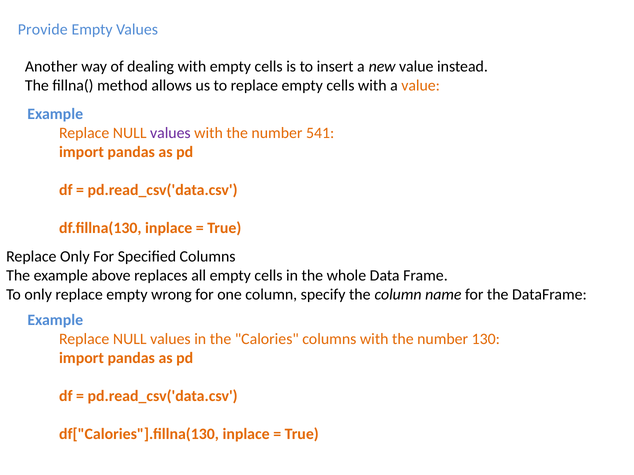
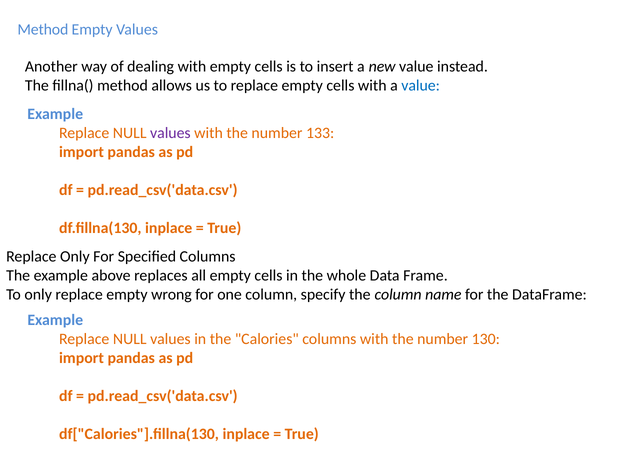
Provide: Provide -> Method (43, 30)
value colour: orange -> blue (421, 86)
541: 541 -> 133 (320, 133)
